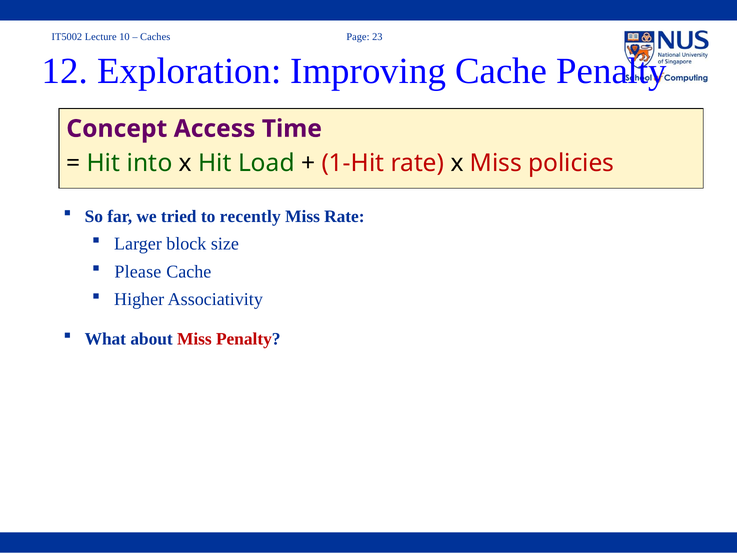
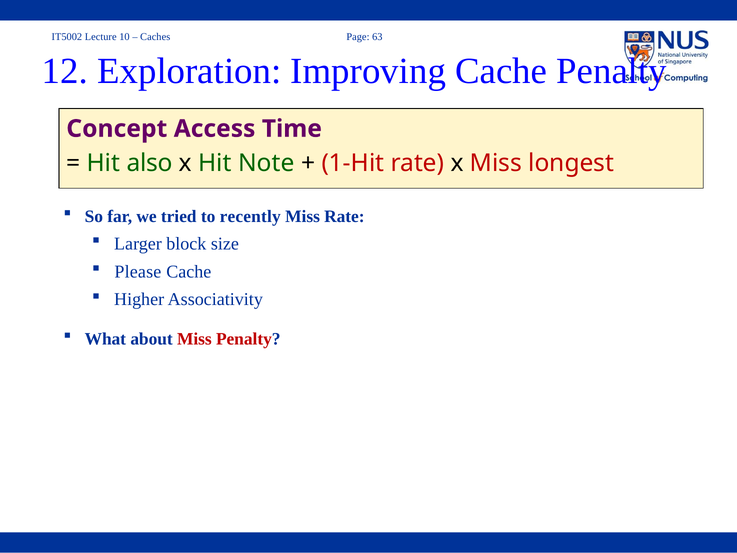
23: 23 -> 63 (377, 37)
into: into -> also (150, 163)
Load: Load -> Note (266, 163)
policies: policies -> longest (571, 163)
